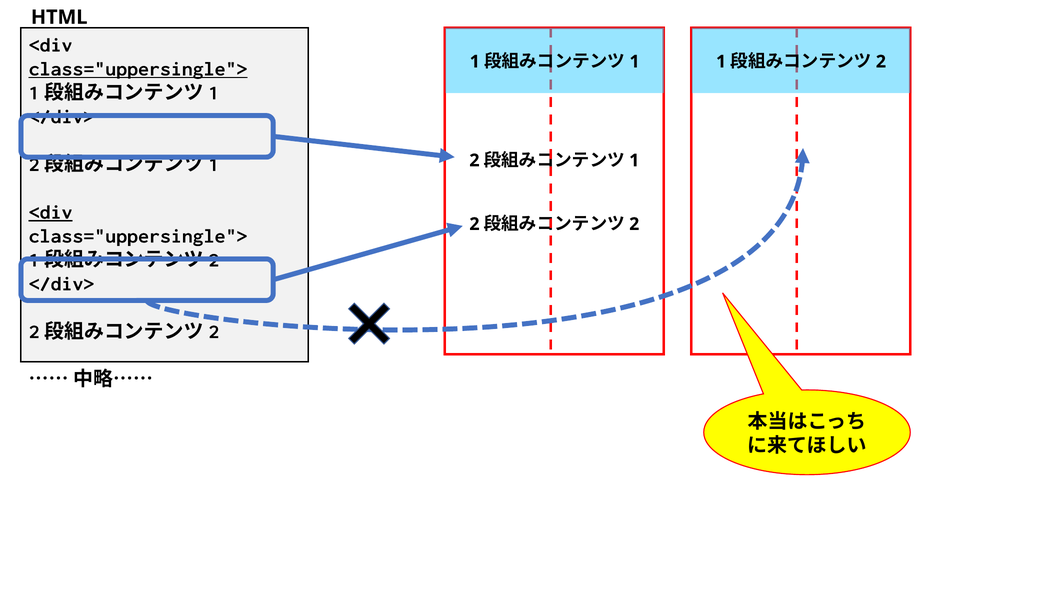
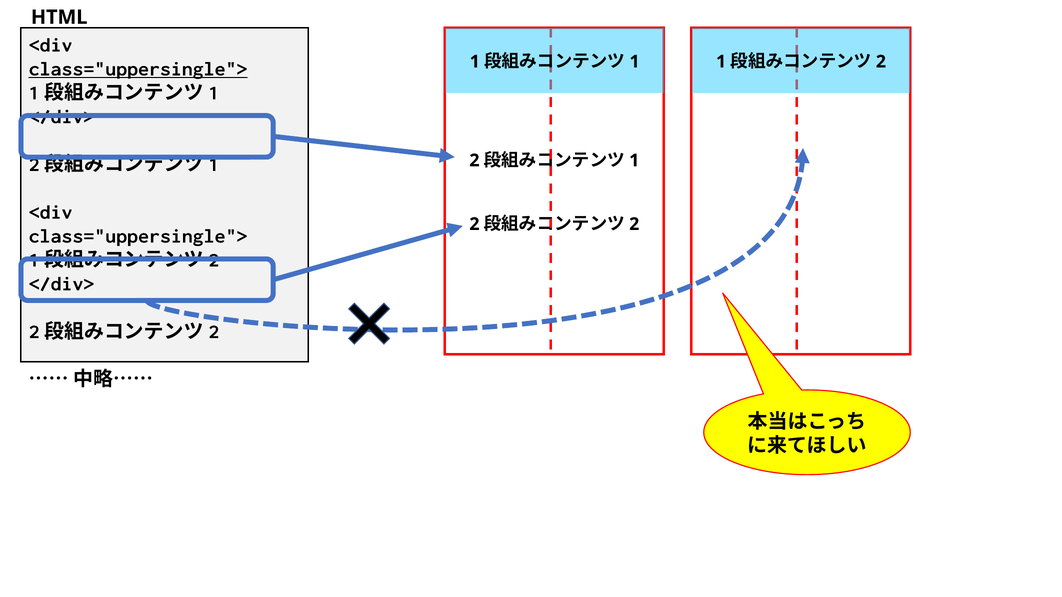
<div underline: present -> none (51, 212)
